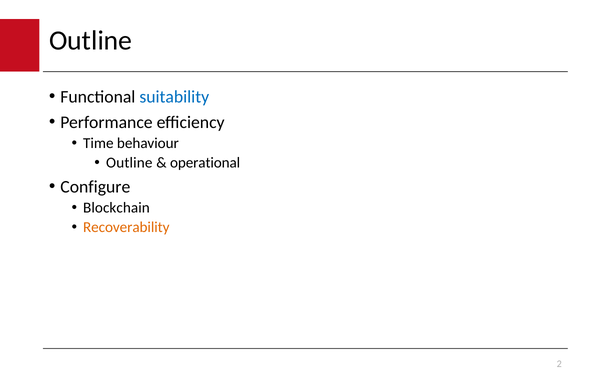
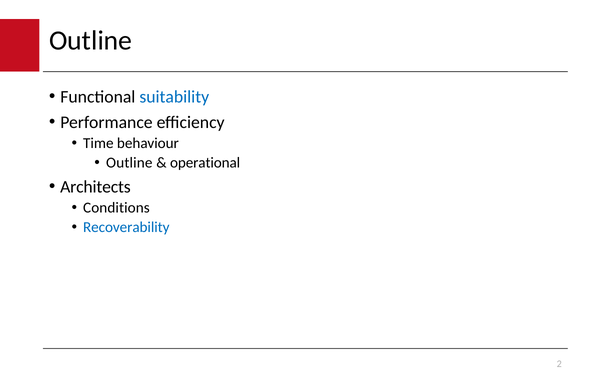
Configure: Configure -> Architects (95, 187)
Blockchain: Blockchain -> Conditions (116, 208)
Recoverability colour: orange -> blue (126, 227)
